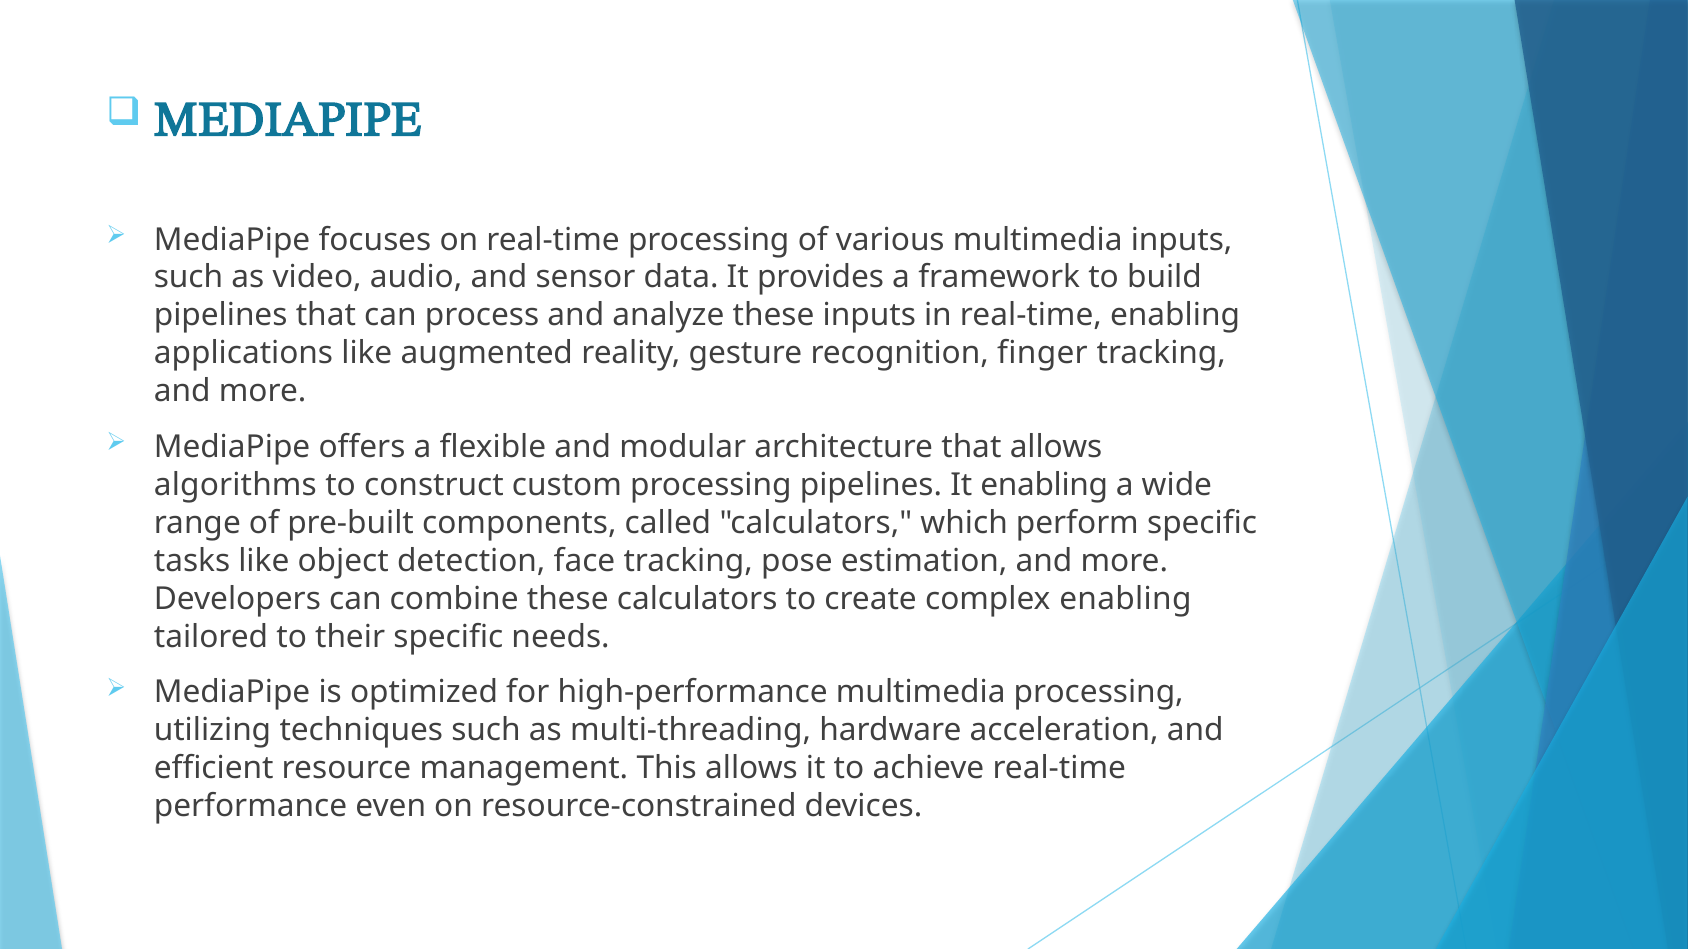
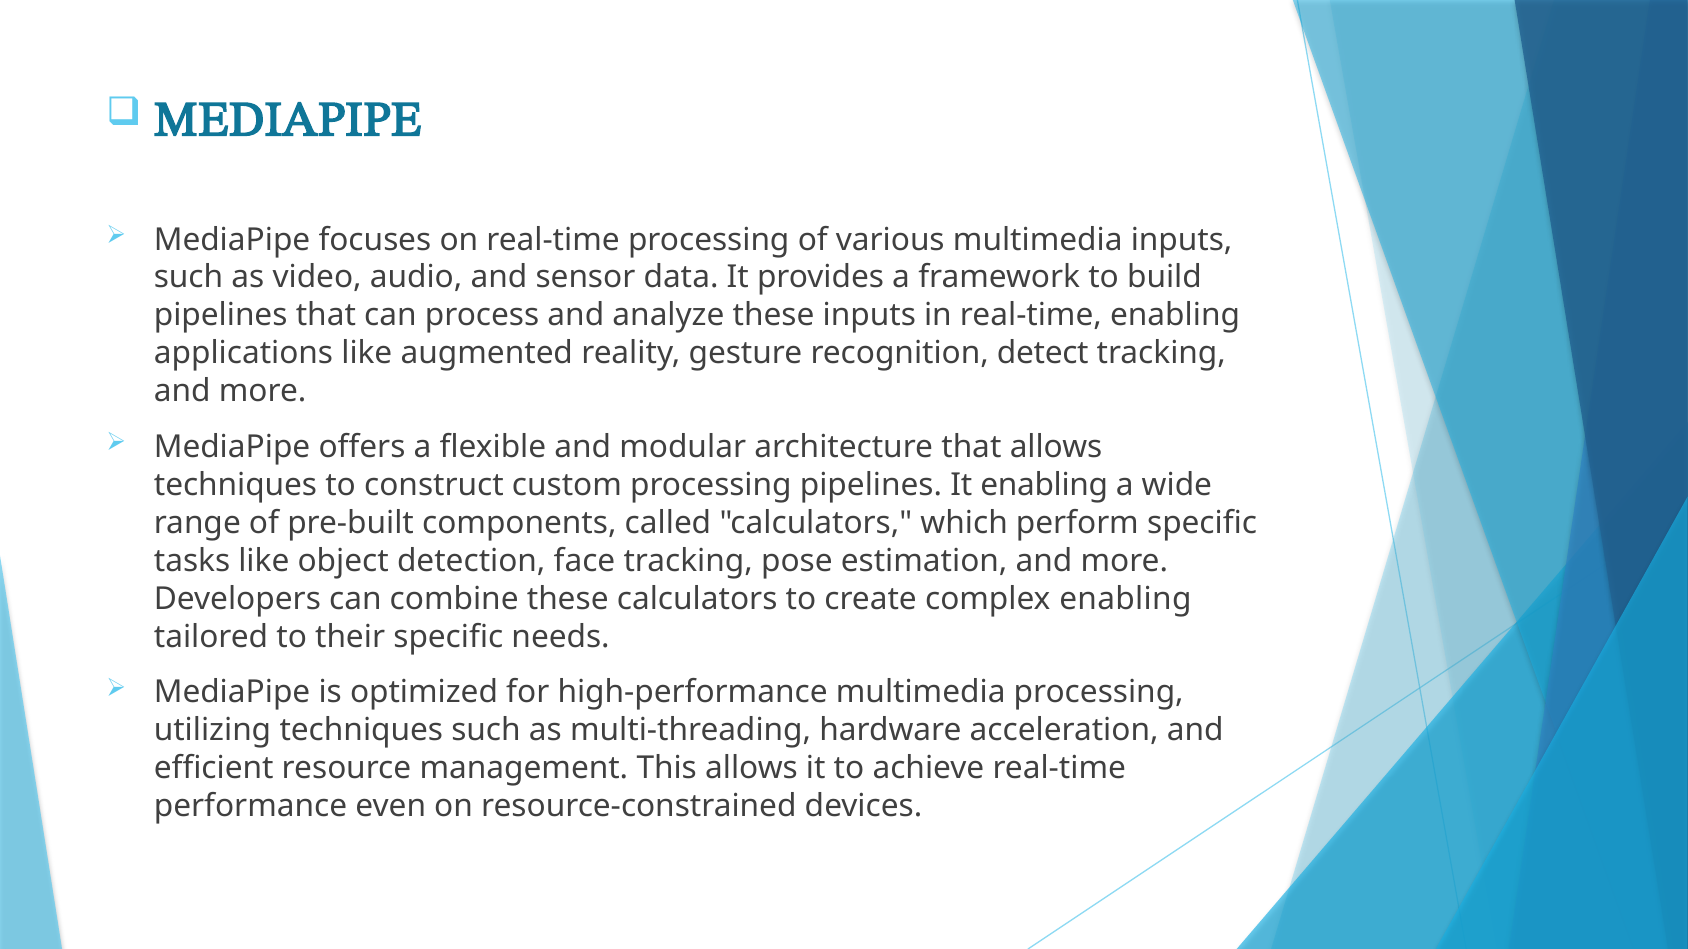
finger: finger -> detect (1043, 354)
algorithms: algorithms -> techniques (236, 485)
